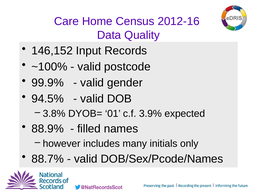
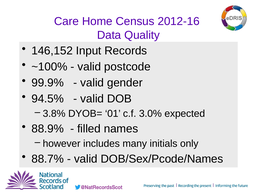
3.9%: 3.9% -> 3.0% (150, 113)
